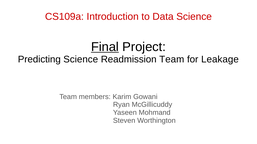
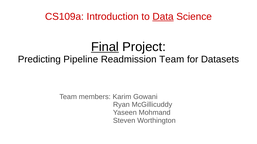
Data underline: none -> present (163, 17)
Predicting Science: Science -> Pipeline (81, 60)
Leakage: Leakage -> Datasets (220, 60)
